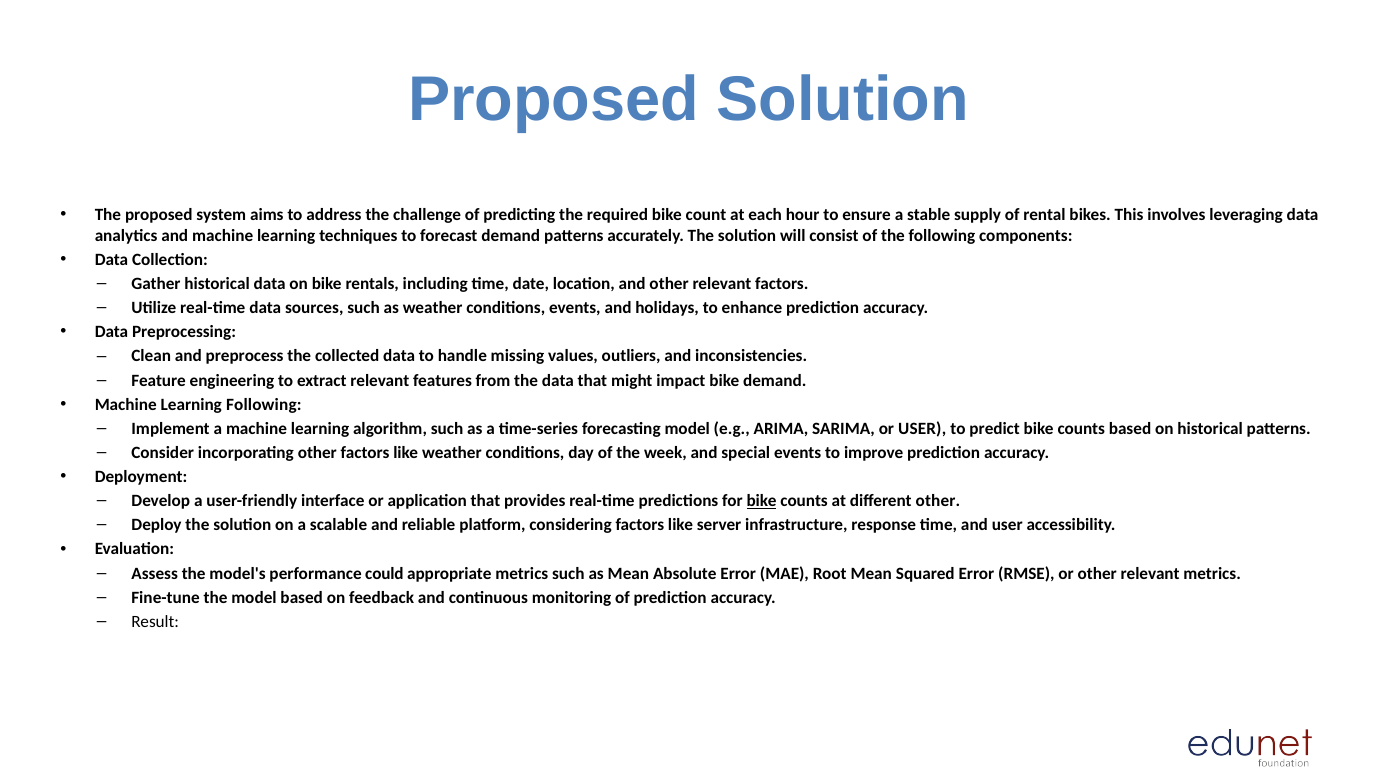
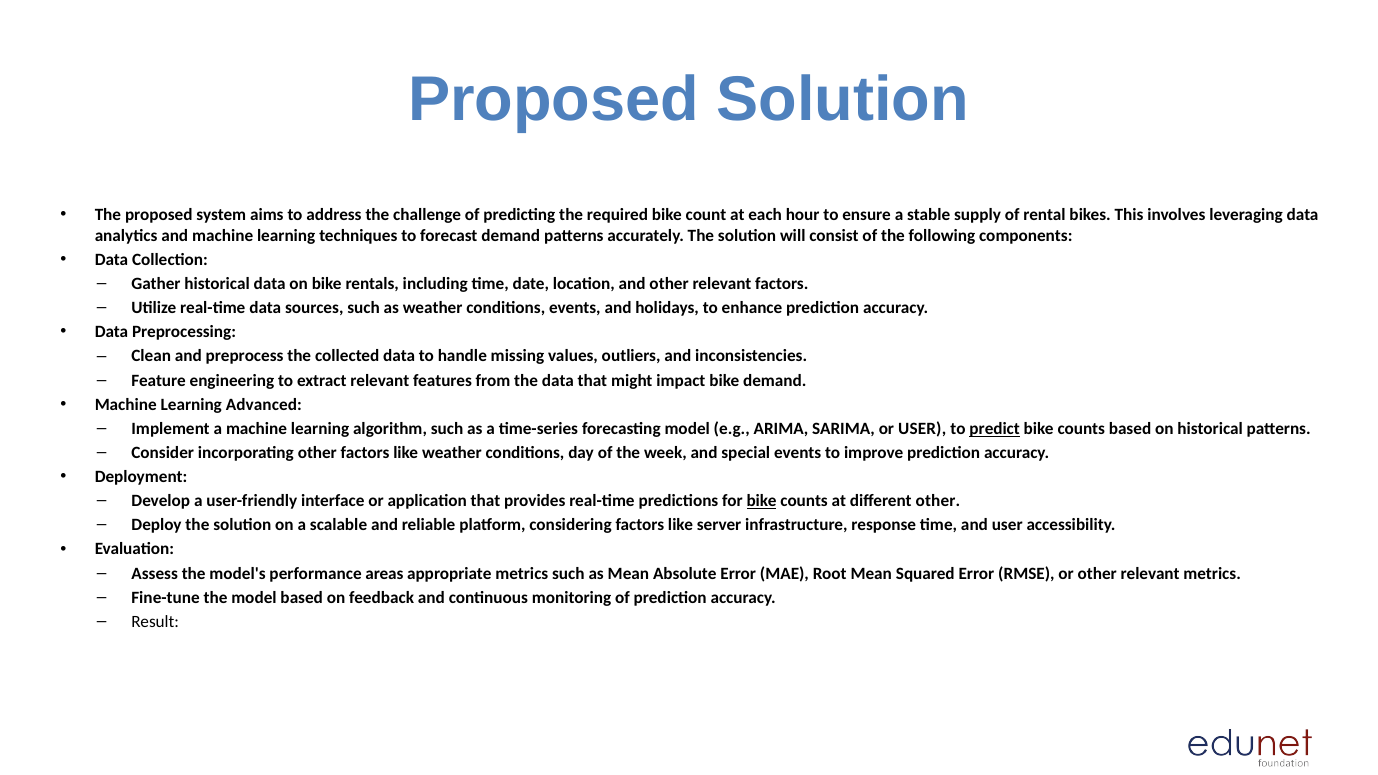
Learning Following: Following -> Advanced (264, 405)
predict underline: none -> present (995, 429)
could: could -> areas (384, 574)
